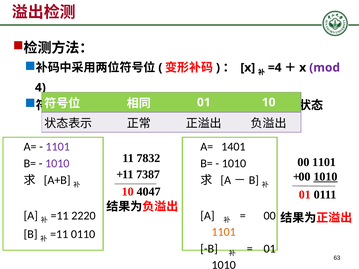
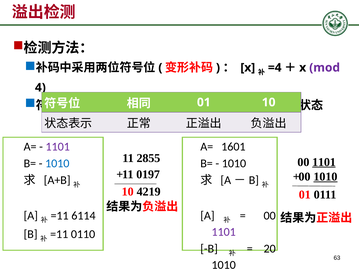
1401: 1401 -> 1601 (233, 147)
7832: 7832 -> 2855 (148, 158)
1101 underline: none -> present (324, 162)
1010 colour: purple -> blue (57, 164)
7387: 7387 -> 0197 (148, 174)
4047: 4047 -> 4219 (149, 192)
2220: 2220 -> 6114 (83, 216)
1101 colour: orange -> purple (224, 232)
01: 01 -> 20 (270, 249)
